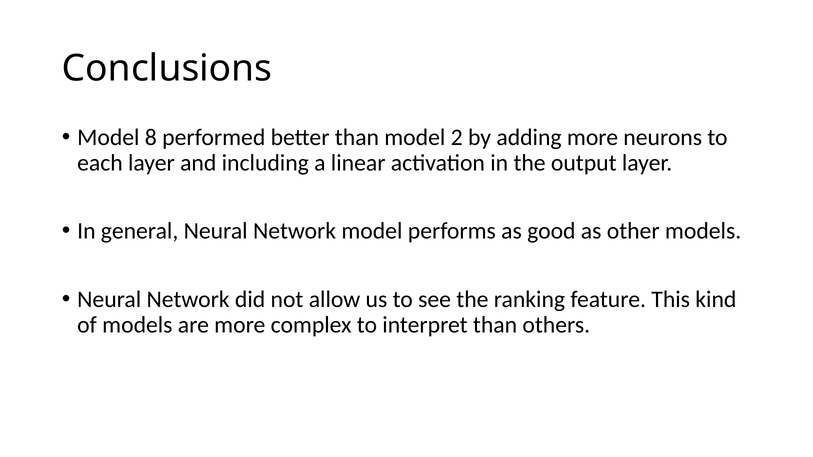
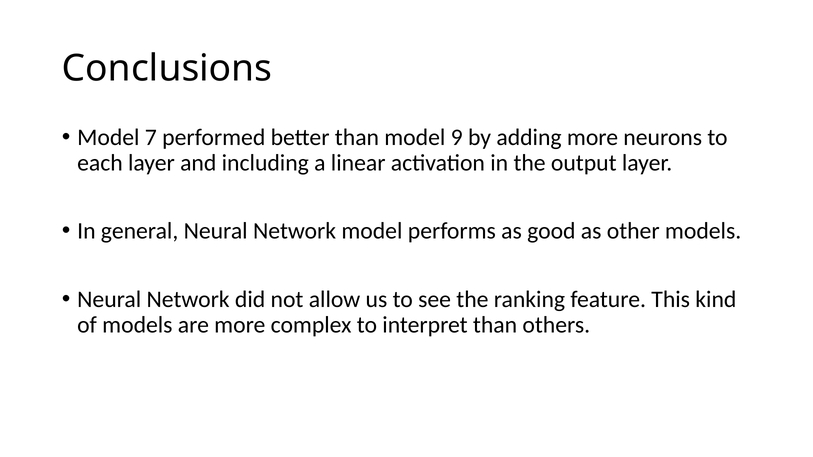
8: 8 -> 7 (151, 137)
2: 2 -> 9 (457, 137)
